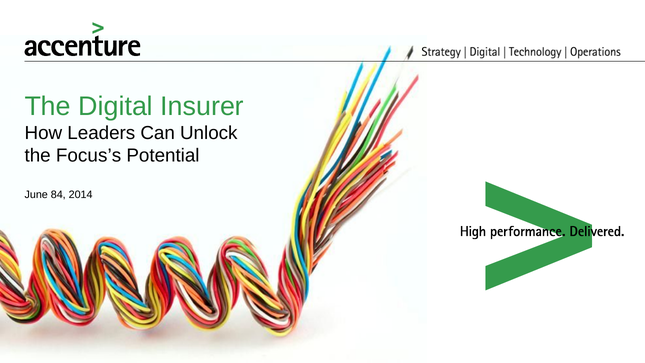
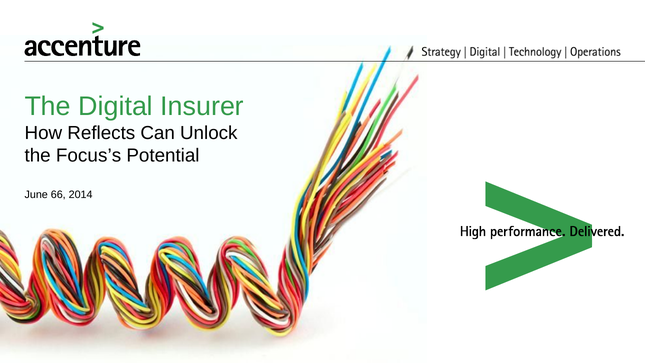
Leaders: Leaders -> Reflects (101, 133)
84: 84 -> 66 (58, 195)
